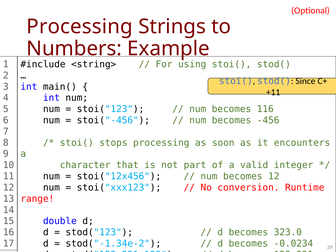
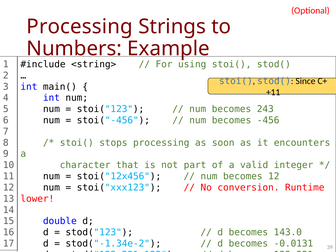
116: 116 -> 243 (265, 109)
range: range -> lower (37, 199)
323.0: 323.0 -> 143.0 (288, 232)
-0.0234: -0.0234 -> -0.0131 (293, 244)
